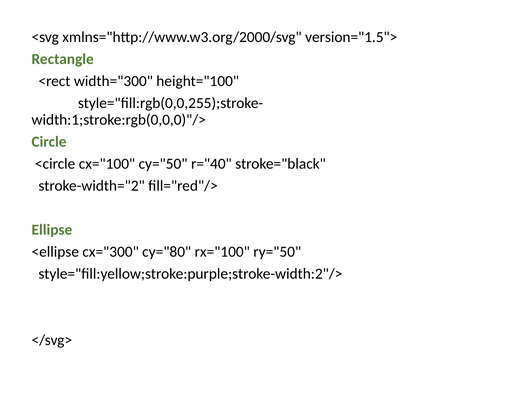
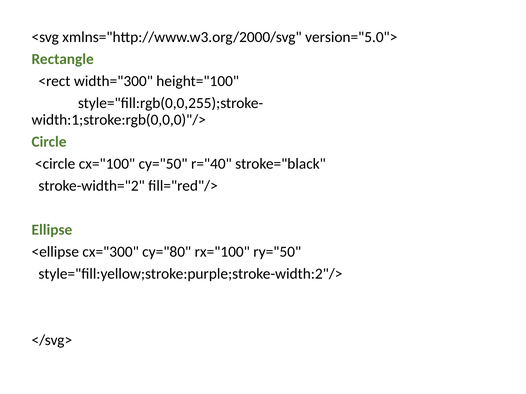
version="1.5">: version="1.5"> -> version="5.0"> (351, 37)
